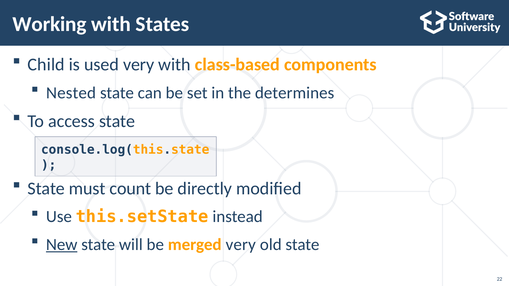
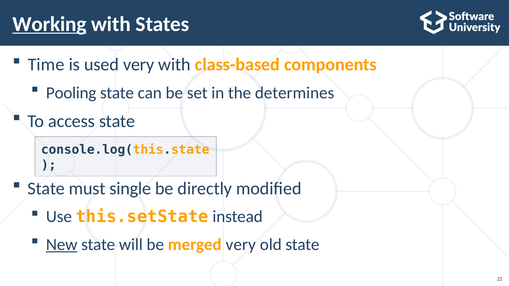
Working underline: none -> present (50, 24)
Child: Child -> Time (46, 65)
Nested: Nested -> Pooling (71, 93)
count: count -> single (130, 189)
